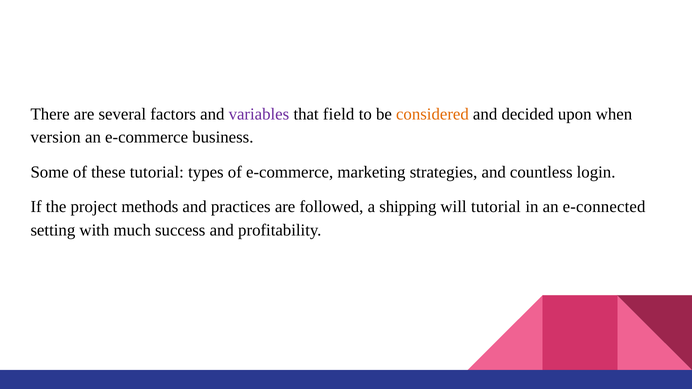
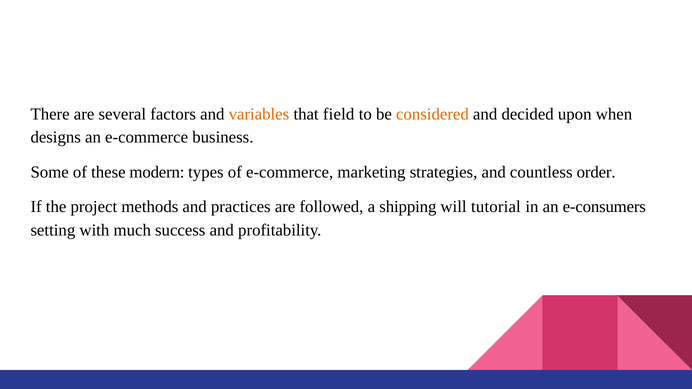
variables colour: purple -> orange (259, 114)
version: version -> designs (56, 138)
these tutorial: tutorial -> modern (157, 172)
login: login -> order (596, 172)
e-connected: e-connected -> e-consumers (604, 207)
